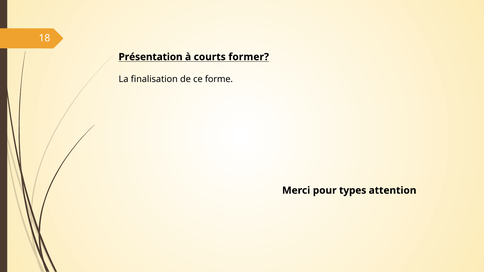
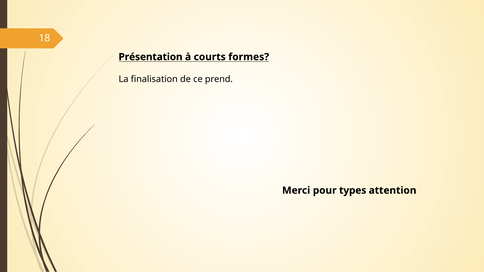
former: former -> formes (249, 57)
forme: forme -> prend (219, 79)
